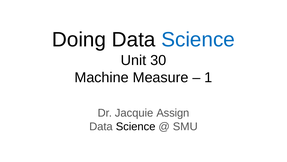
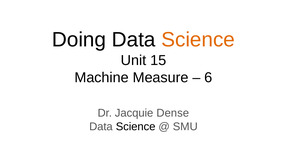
Science colour: blue -> orange (198, 39)
30: 30 -> 15 (158, 60)
1: 1 -> 6 (208, 77)
Assign: Assign -> Dense (173, 113)
